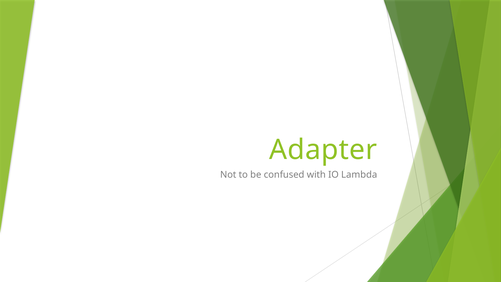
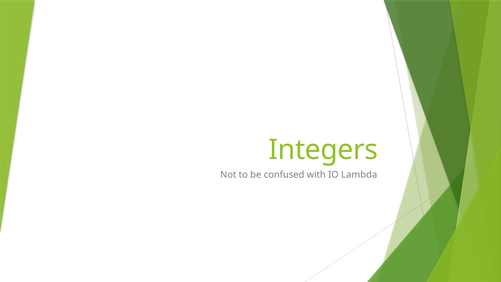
Adapter: Adapter -> Integers (323, 150)
